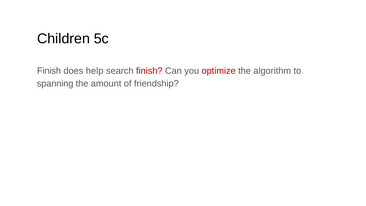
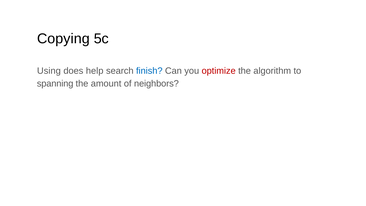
Children: Children -> Copying (63, 39)
Finish: Finish -> Using (49, 71)
finish colour: red -> blue (149, 71)
friendship: friendship -> neighbors (156, 84)
